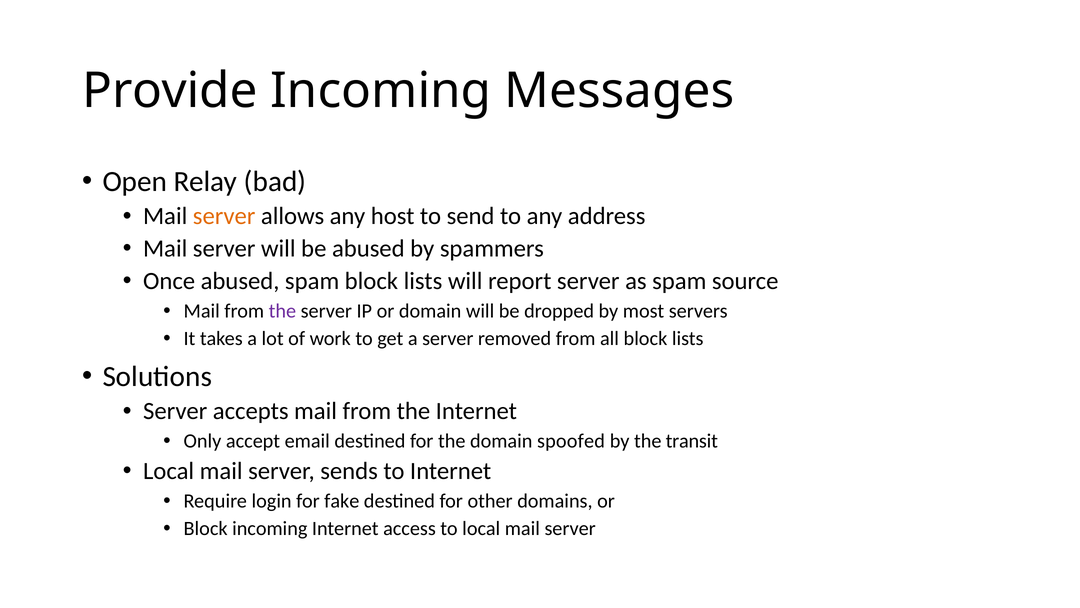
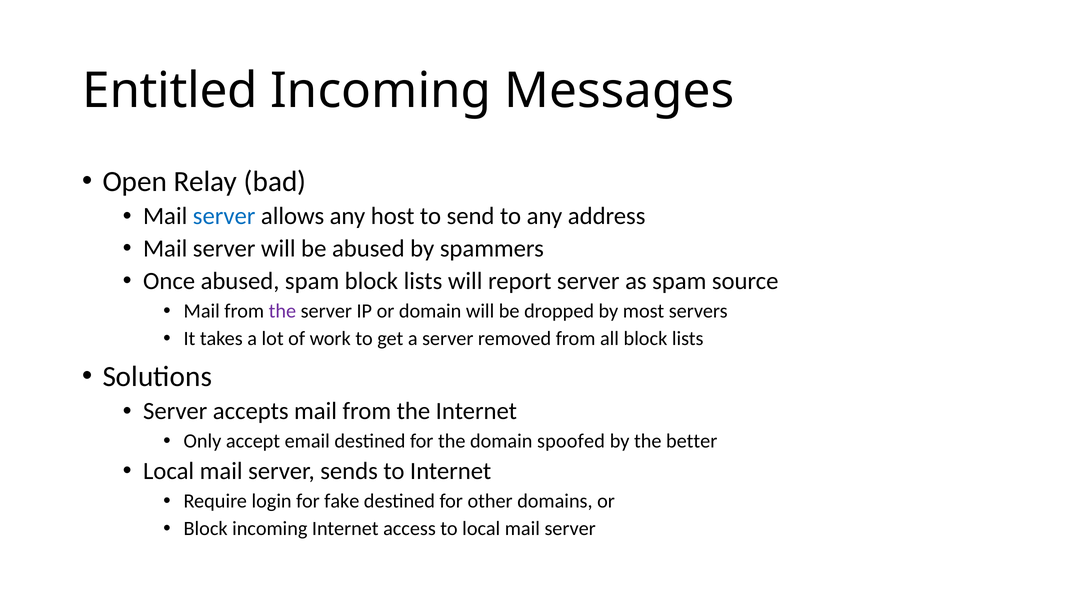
Provide: Provide -> Entitled (170, 91)
server colour: orange -> blue (224, 216)
transit: transit -> better (692, 441)
